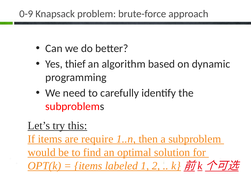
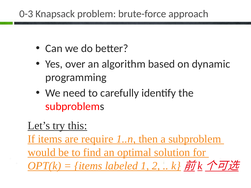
0-9: 0-9 -> 0-3 (26, 14)
thief: thief -> over (75, 64)
